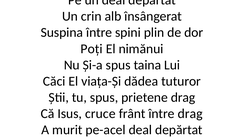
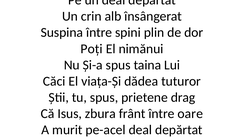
cruce: cruce -> zbura (100, 114)
între drag: drag -> oare (190, 114)
